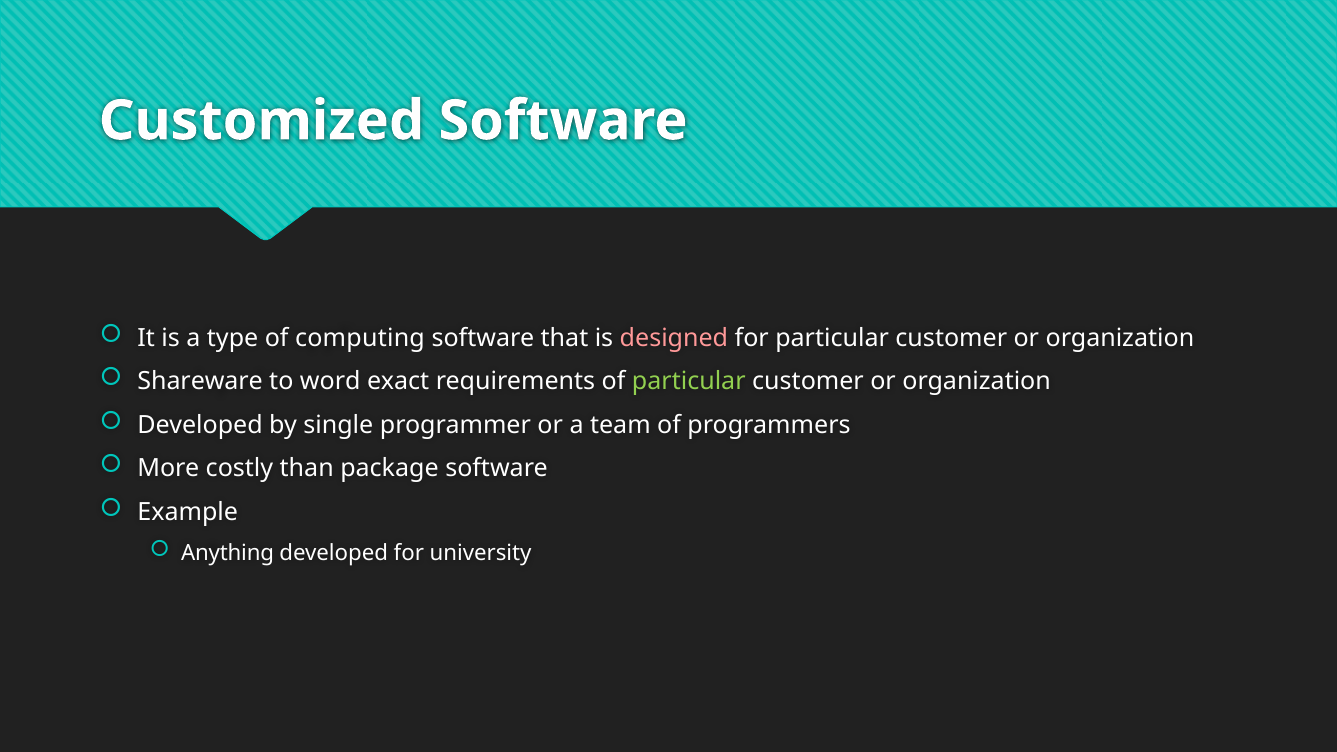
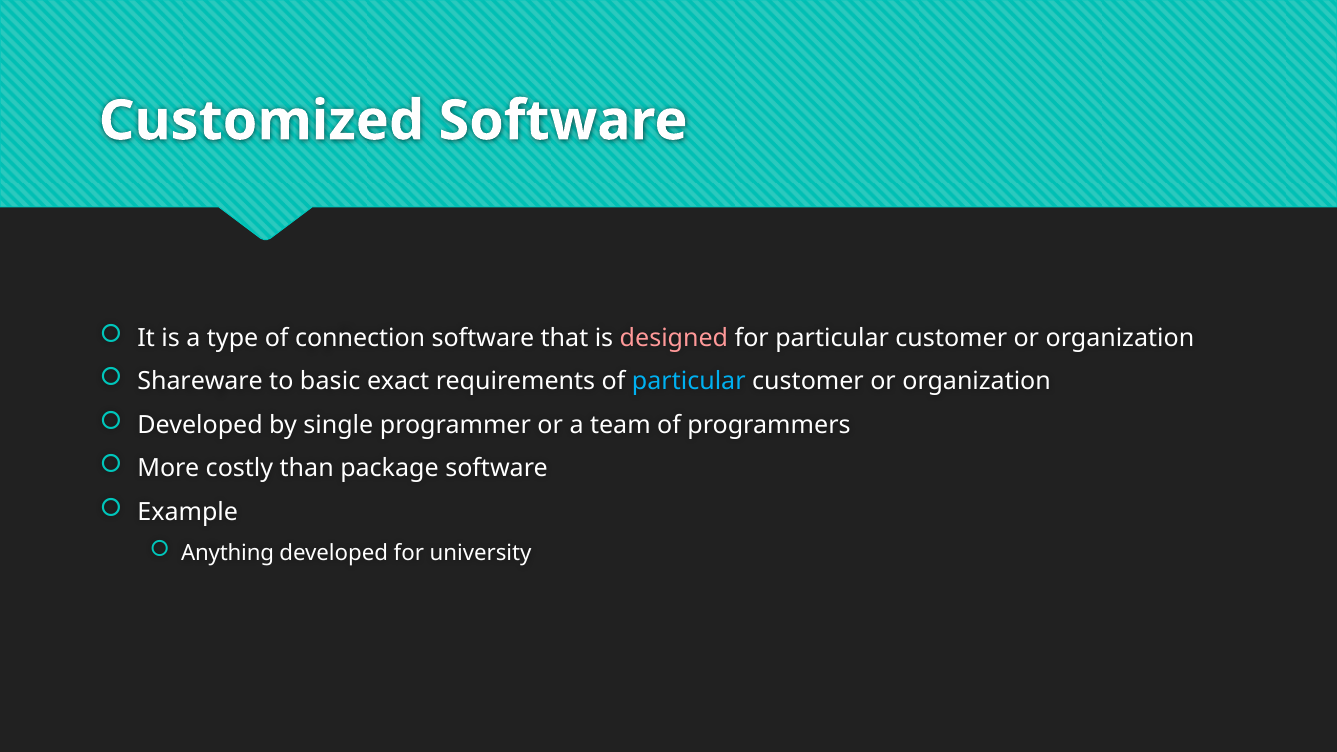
computing: computing -> connection (360, 338)
word: word -> basic (330, 382)
particular colour: light green -> light blue (689, 382)
